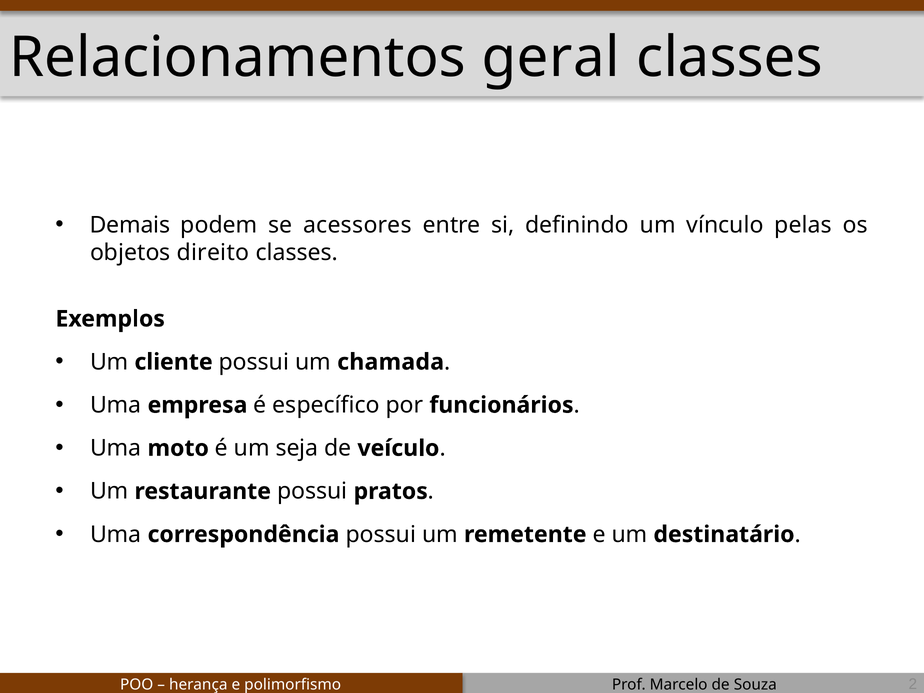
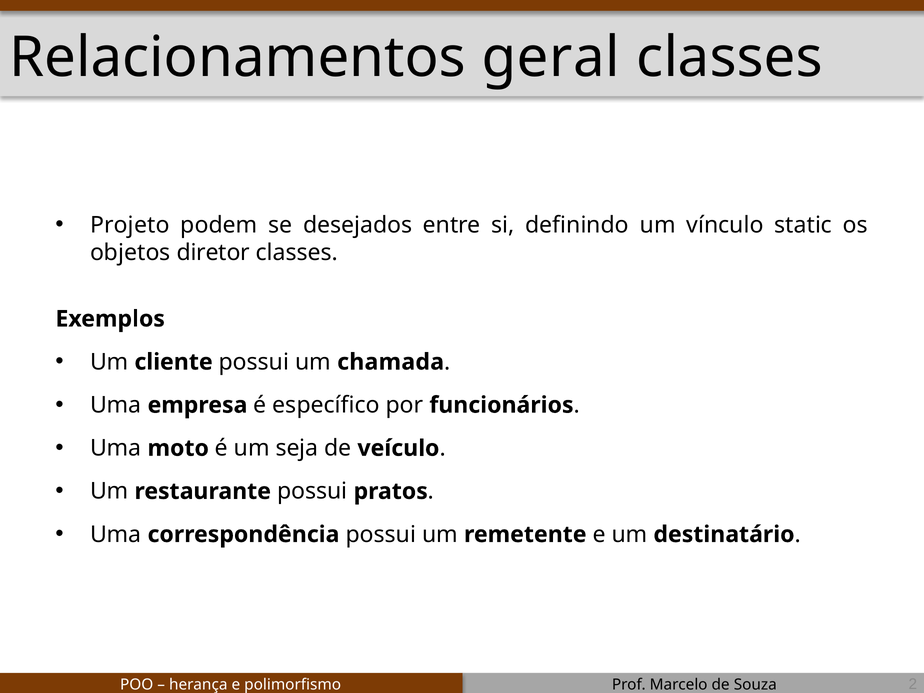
Demais: Demais -> Projeto (130, 225)
acessores: acessores -> desejados (358, 225)
pelas: pelas -> static (803, 225)
direito: direito -> diretor (213, 253)
